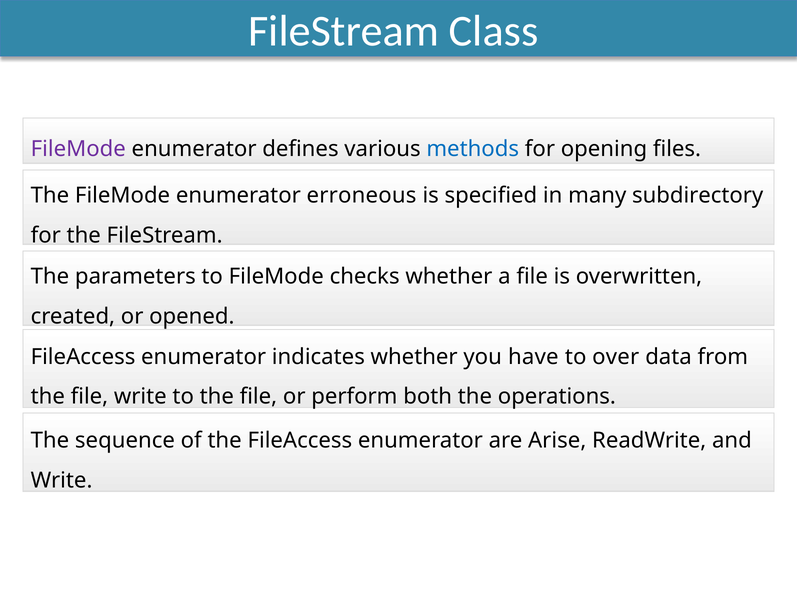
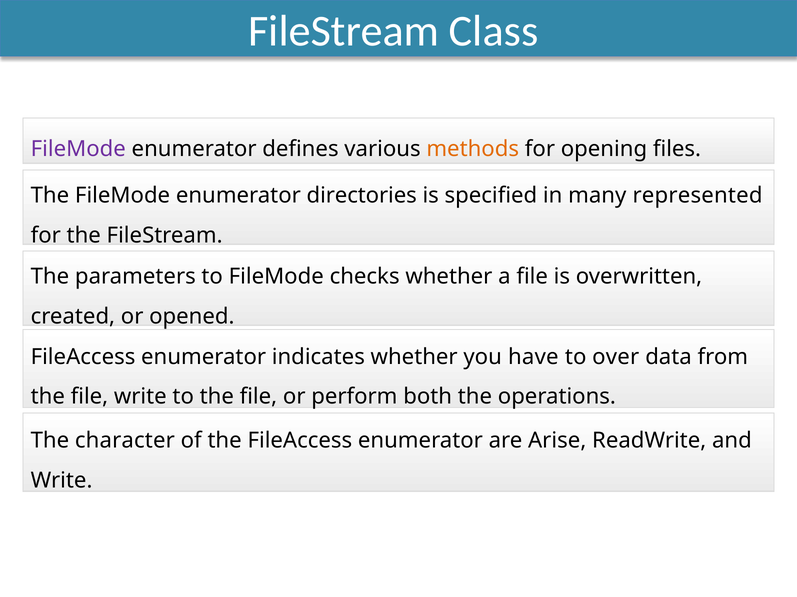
methods colour: blue -> orange (473, 149)
erroneous: erroneous -> directories (362, 196)
subdirectory: subdirectory -> represented (698, 196)
sequence: sequence -> character (125, 441)
